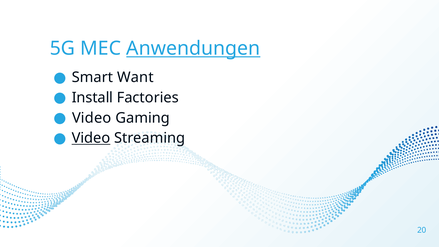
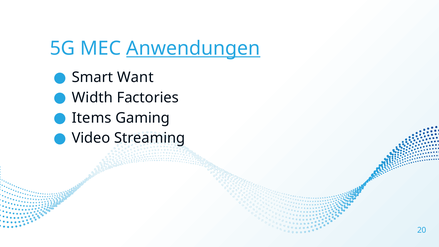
Install: Install -> Width (92, 98)
Video: Video -> Items (92, 118)
Video underline: present -> none (91, 138)
